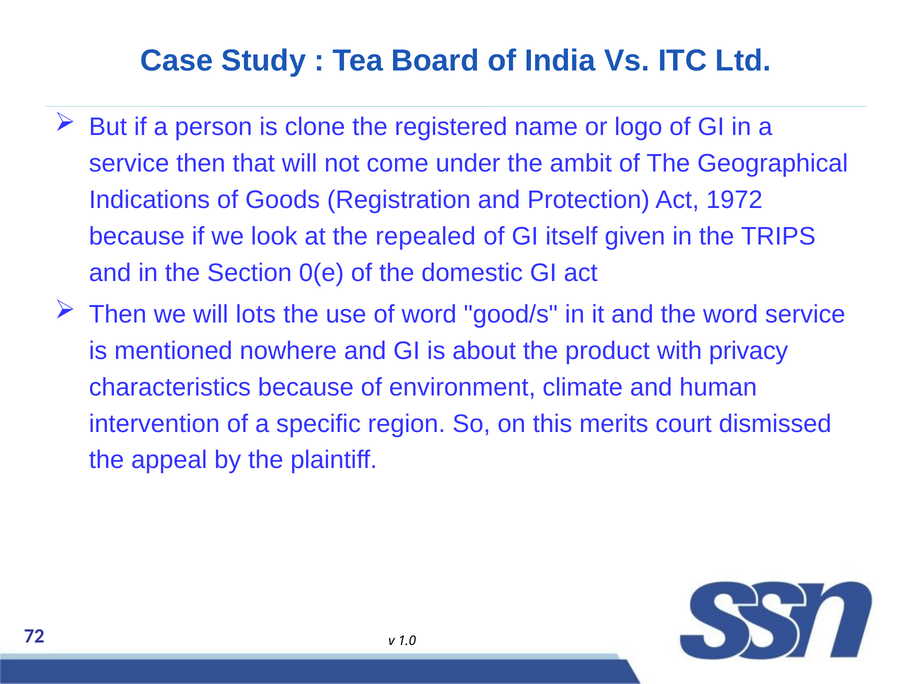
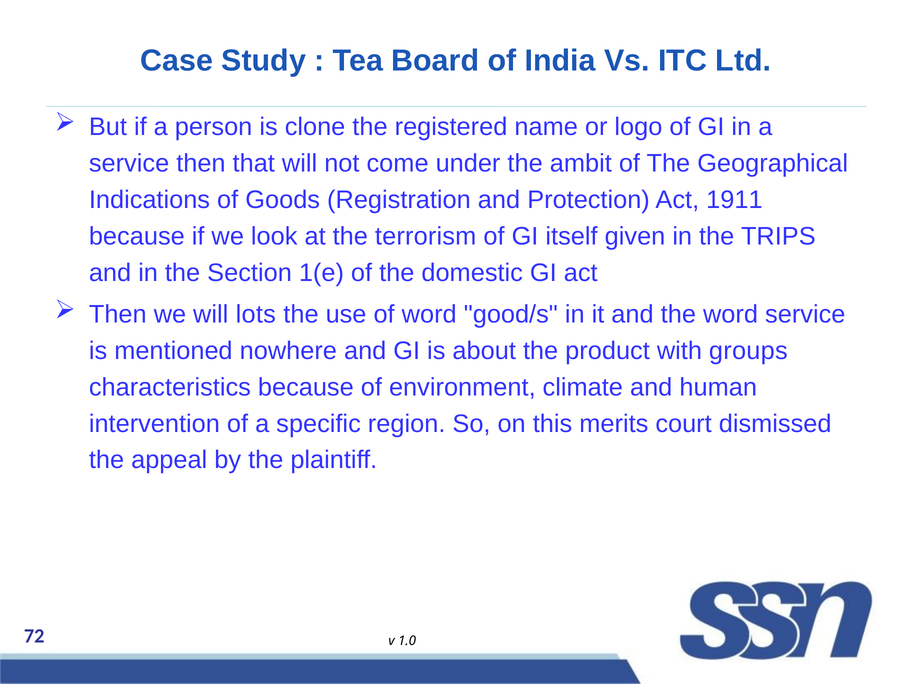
1972: 1972 -> 1911 (734, 200)
repealed: repealed -> terrorism (426, 236)
0(e: 0(e -> 1(e (321, 273)
privacy: privacy -> groups (748, 351)
